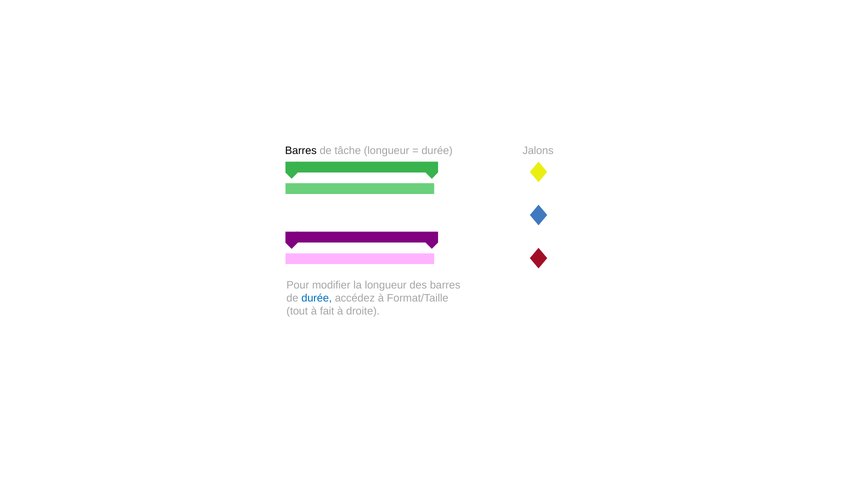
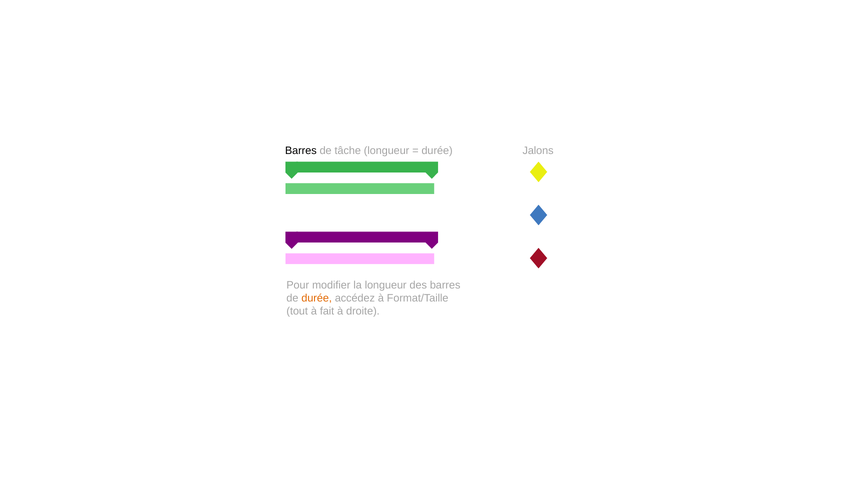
durée colour: blue -> orange (317, 298)
